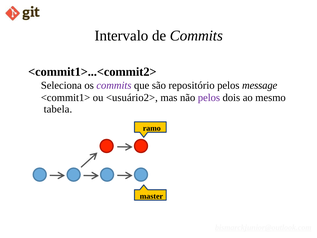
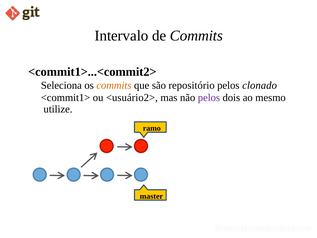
commits colour: purple -> orange (114, 85)
message: message -> clonado (260, 85)
tabela: tabela -> utilize (58, 109)
